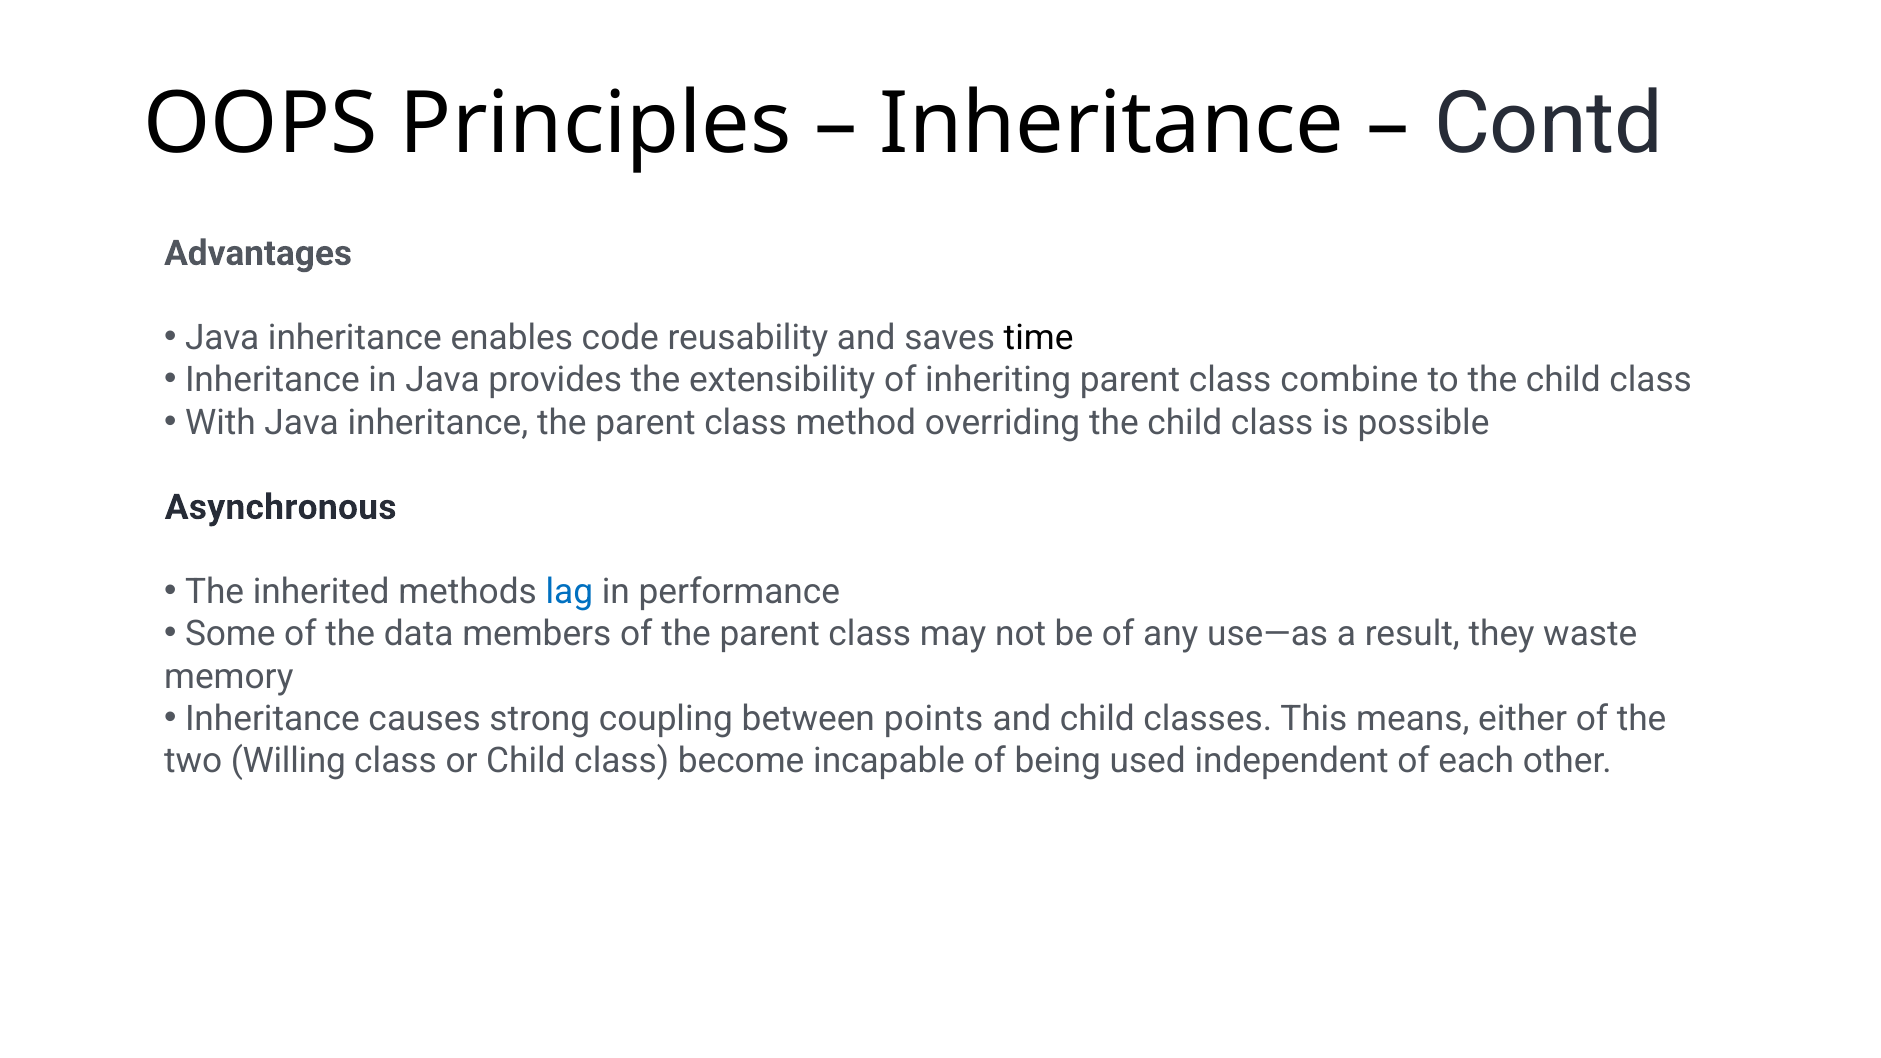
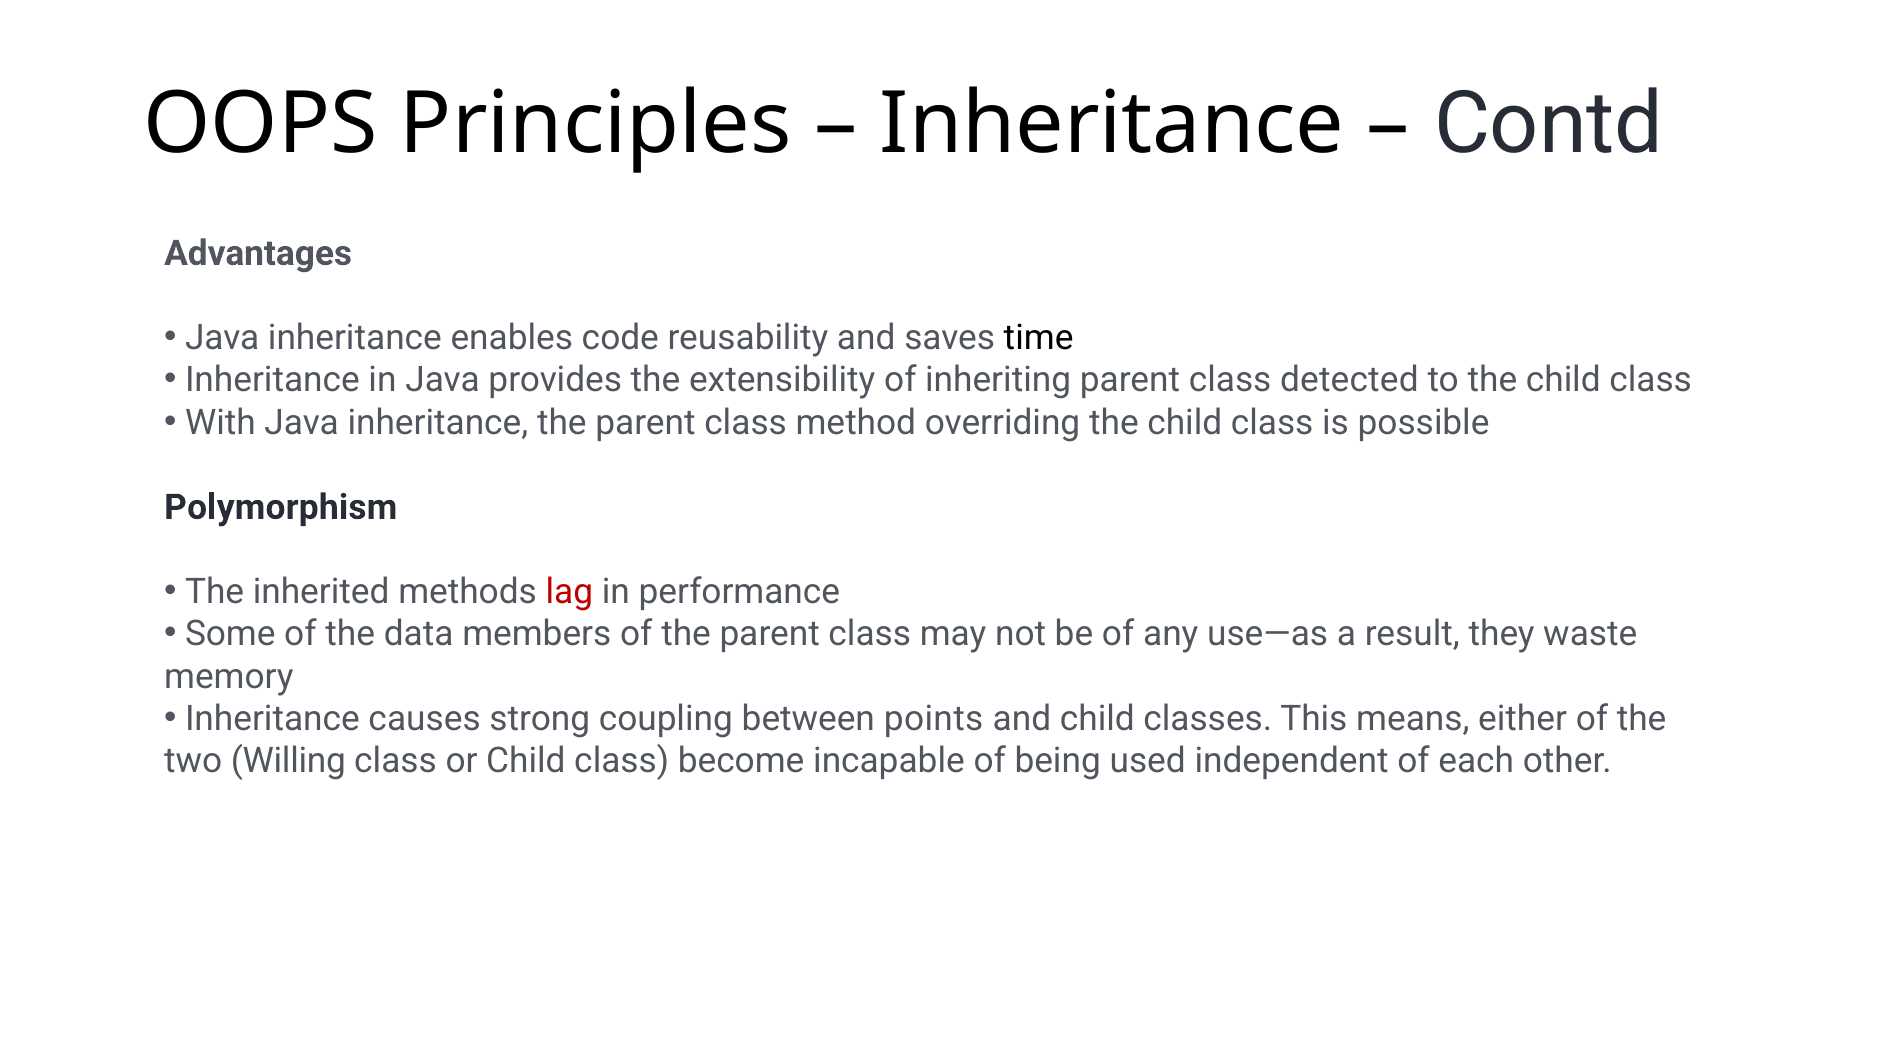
combine: combine -> detected (1349, 380)
Asynchronous: Asynchronous -> Polymorphism (281, 507)
lag colour: blue -> red (569, 592)
